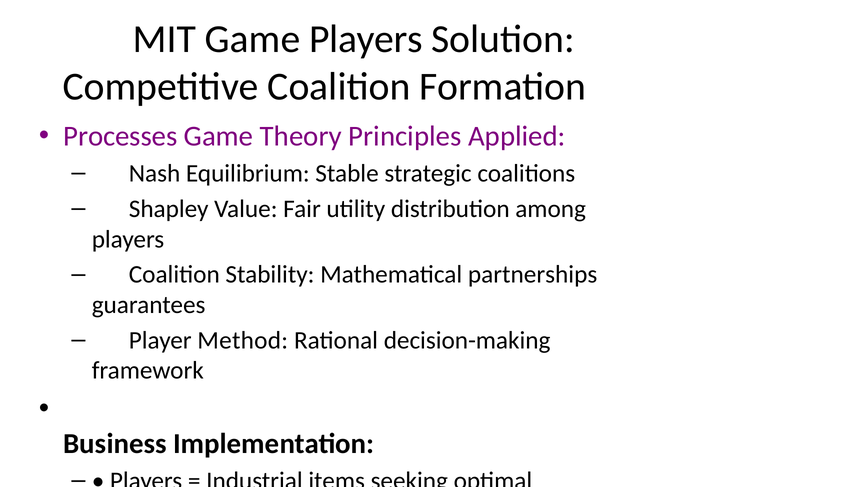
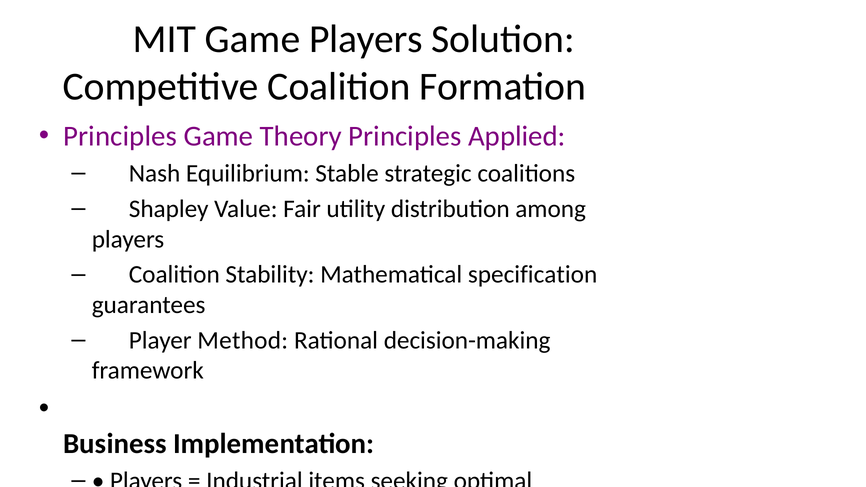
Processes: Processes -> Principles (120, 136)
Mathematical partnerships: partnerships -> specification (533, 275)
